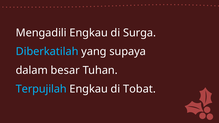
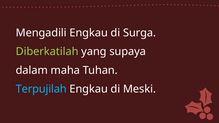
Diberkatilah colour: light blue -> light green (47, 52)
besar: besar -> maha (65, 70)
Tobat: Tobat -> Meski (140, 89)
